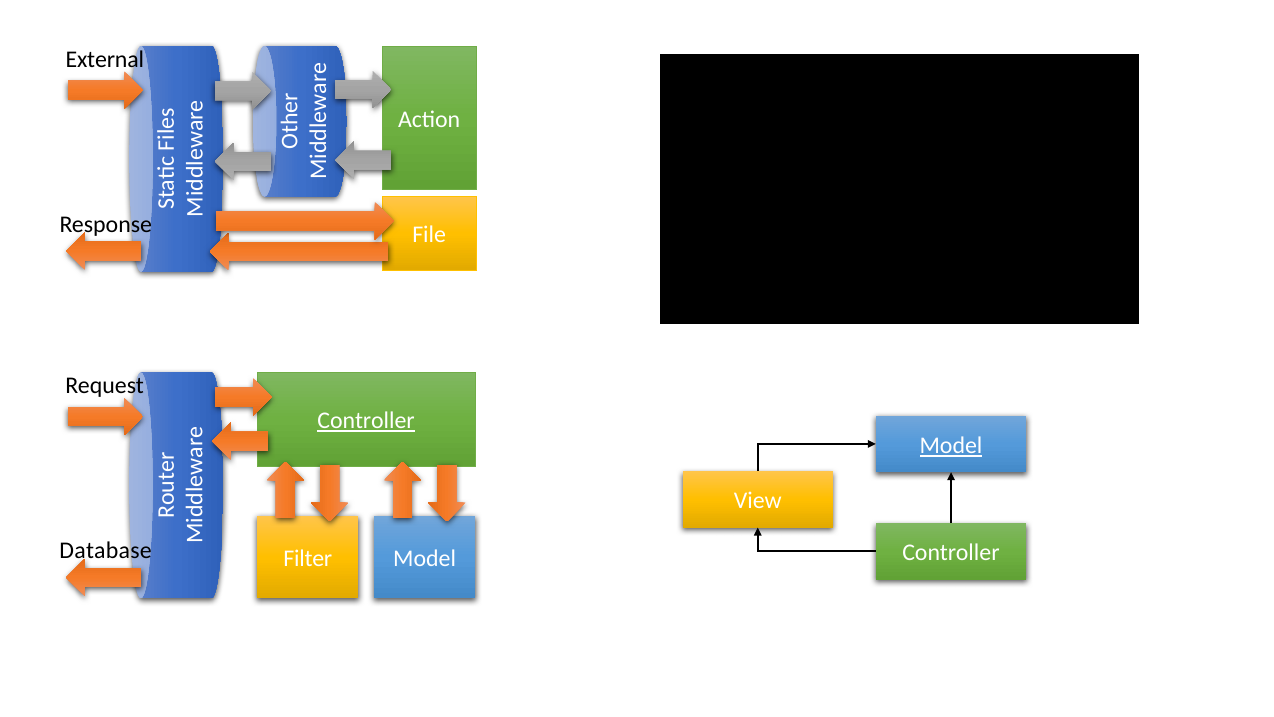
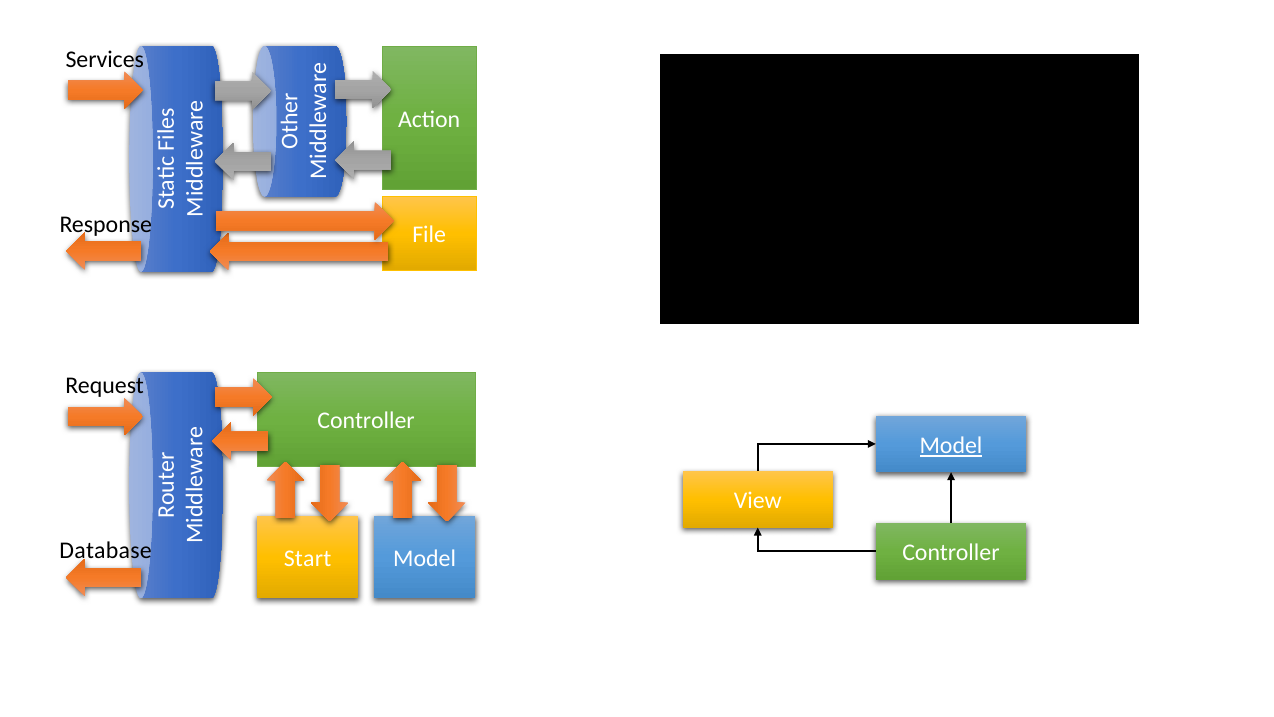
External: External -> Services (105, 60)
Controller underline: present -> none (366, 421)
Filter: Filter -> Start (308, 558)
